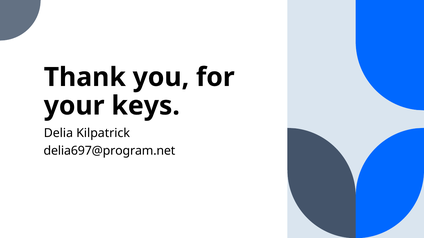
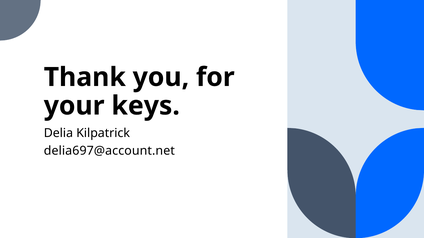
delia697@program.net: delia697@program.net -> delia697@account.net (109, 151)
